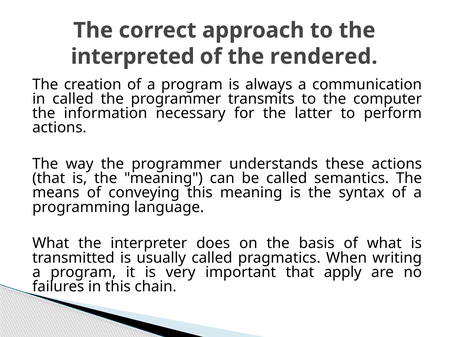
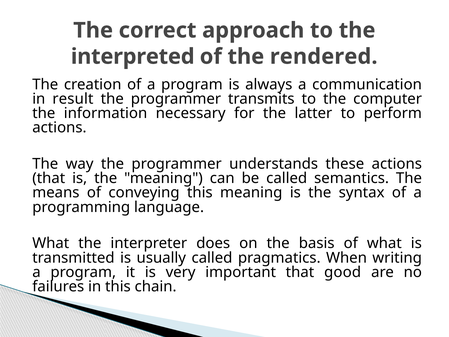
in called: called -> result (73, 99)
apply: apply -> good (343, 272)
